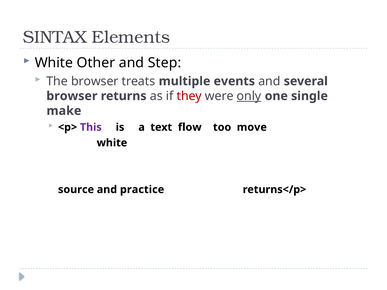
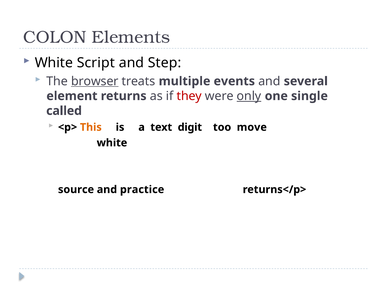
SINTAX: SINTAX -> COLON (55, 37)
Other: Other -> Script (96, 63)
browser underline: none -> present (95, 81)
browser: browser -> element (72, 96)
make: make -> called (64, 111)
This colour: purple -> orange (91, 127)
flow: flow -> digit (190, 127)
